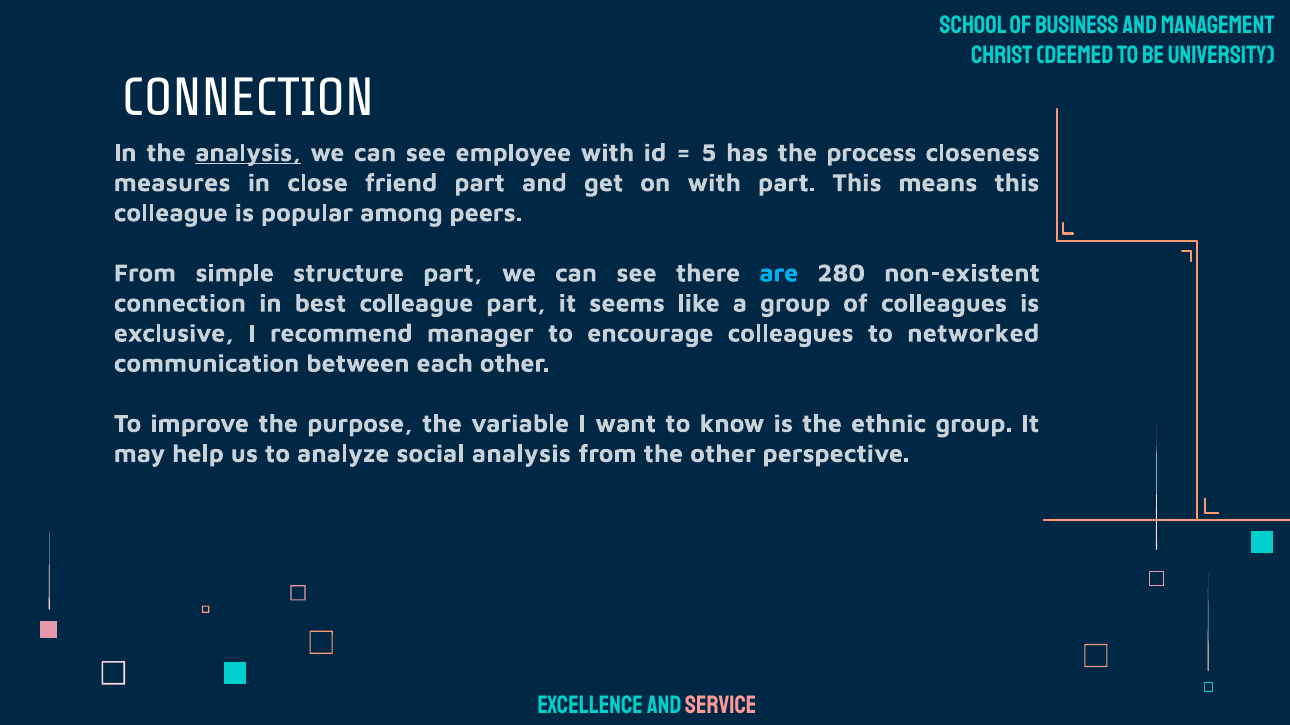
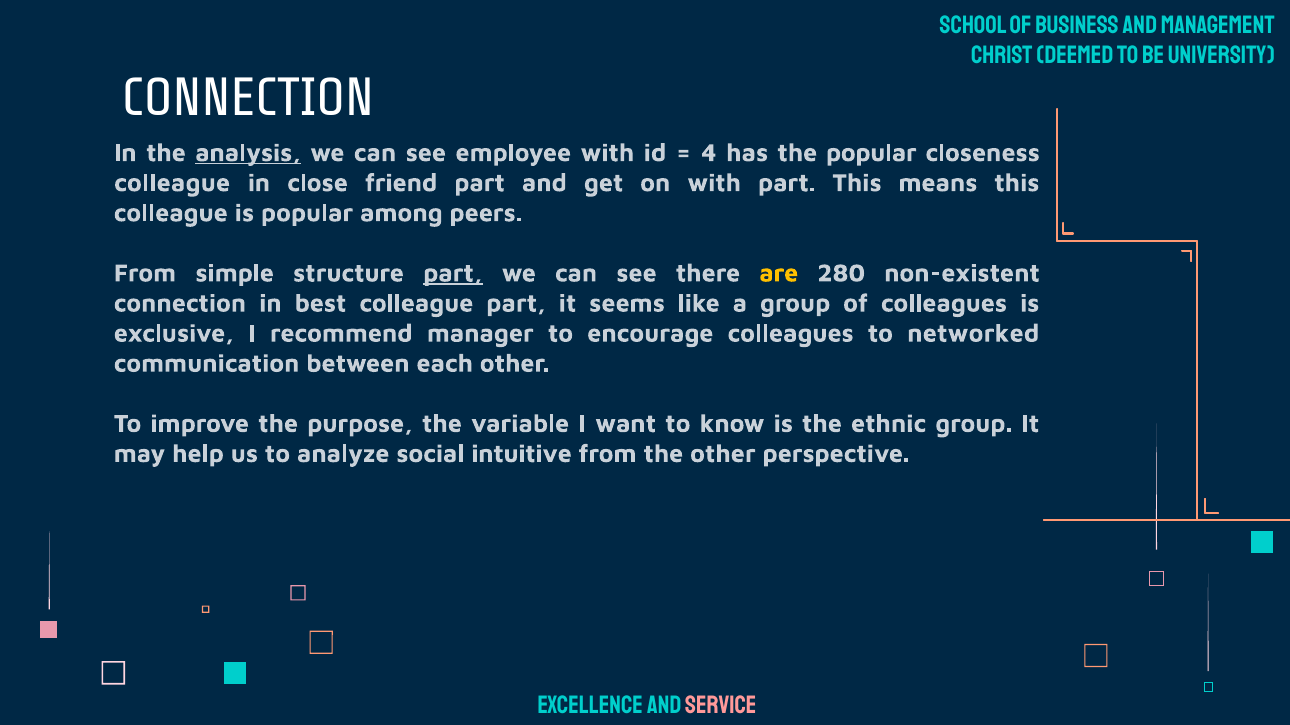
5: 5 -> 4 (709, 153)
the process: process -> popular (871, 153)
measures: measures -> colleague (172, 183)
part underline: none -> present (453, 273)
are colour: light blue -> yellow (779, 273)
social analysis: analysis -> intuitive (522, 454)
